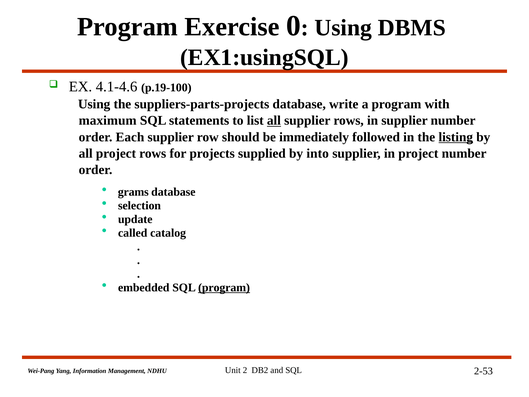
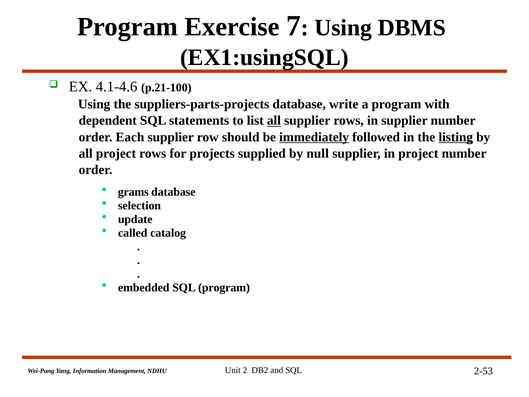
0: 0 -> 7 (294, 26)
p.19-100: p.19-100 -> p.21-100 (166, 88)
maximum: maximum -> dependent (108, 121)
immediately underline: none -> present (314, 137)
into: into -> null (318, 153)
program underline: present -> none (224, 287)
